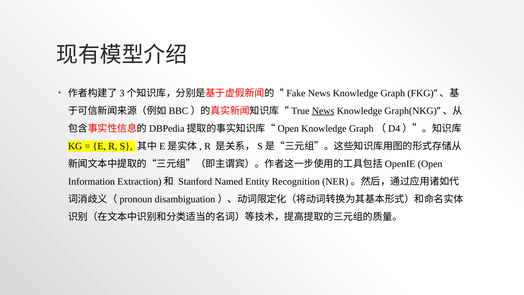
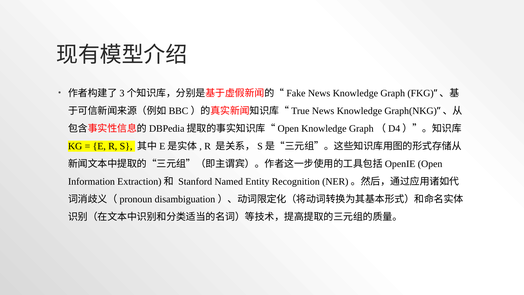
News underline: present -> none (323, 111)
